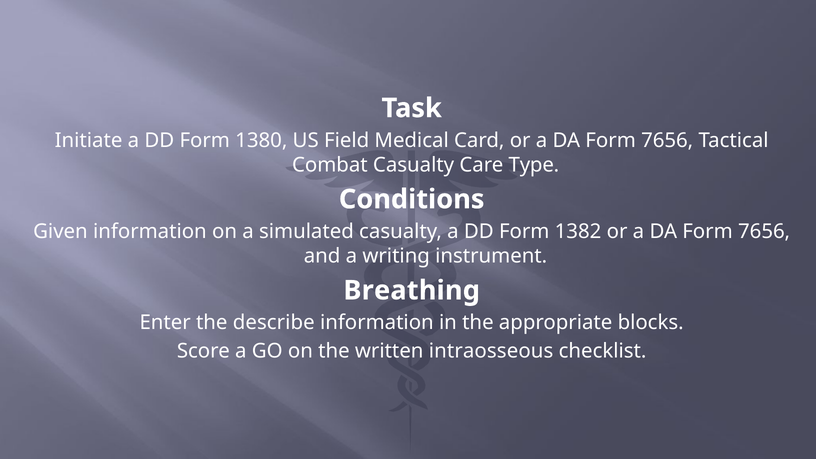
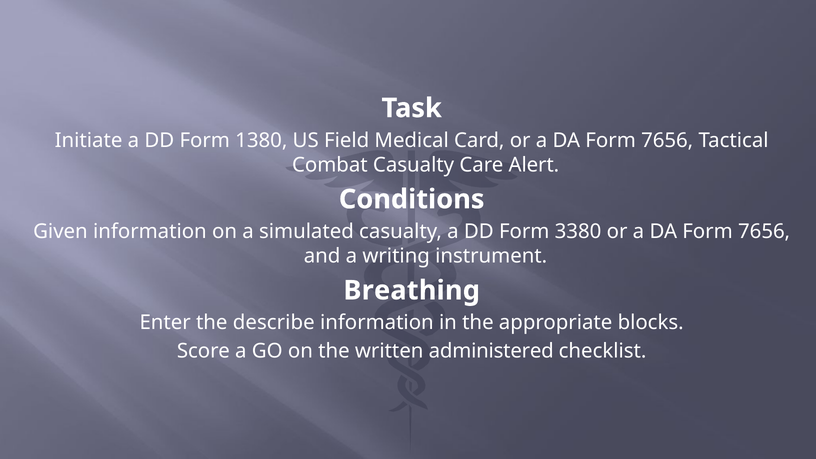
Type: Type -> Alert (534, 165)
1382: 1382 -> 3380 (578, 231)
intraosseous: intraosseous -> administered (491, 351)
